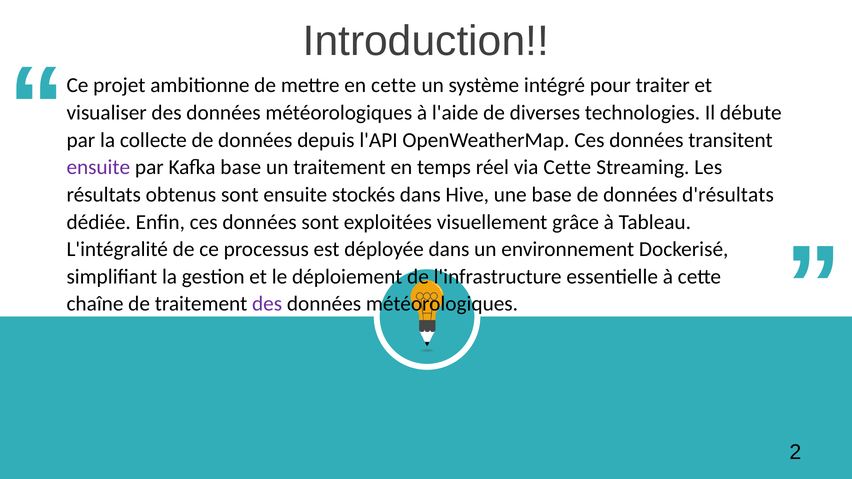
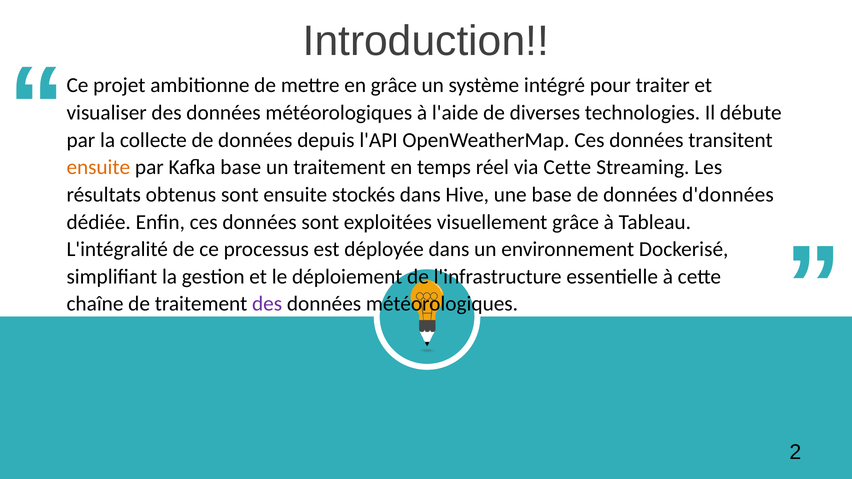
en cette: cette -> grâce (394, 85)
ensuite colour: purple -> orange (98, 167)
d'résultats: d'résultats -> d'données (728, 195)
